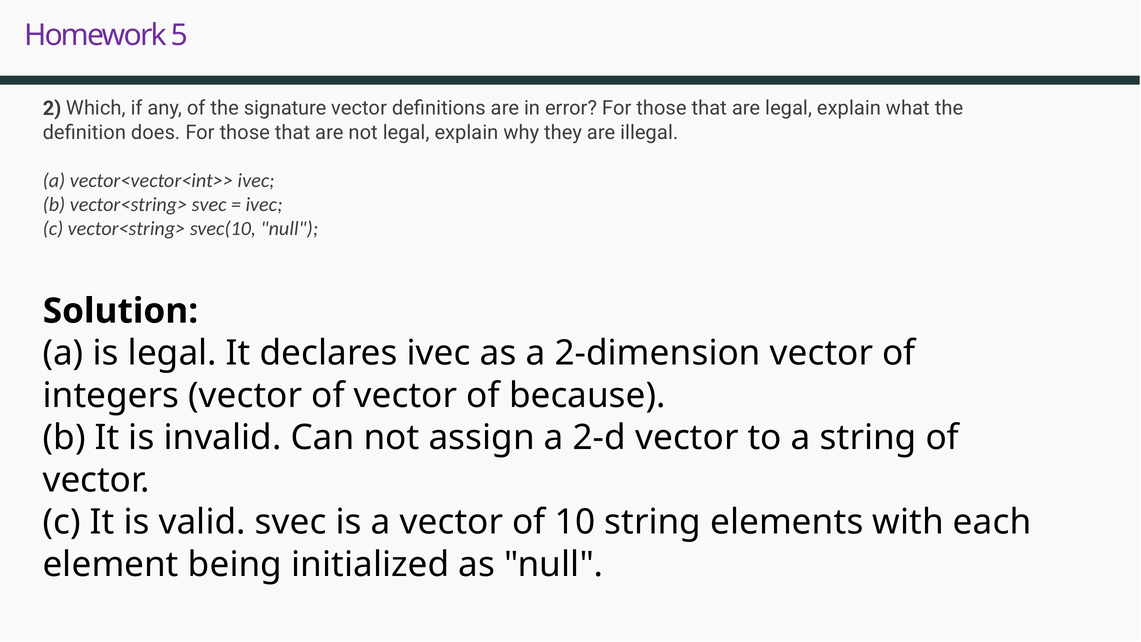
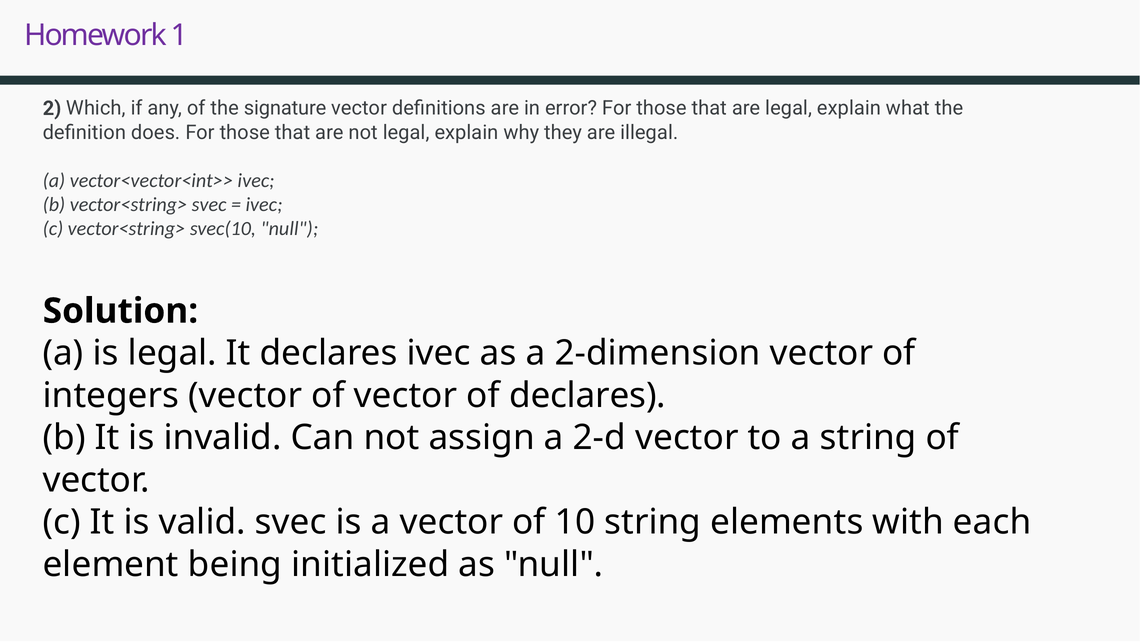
5: 5 -> 1 (180, 35)
of because: because -> declares (587, 396)
